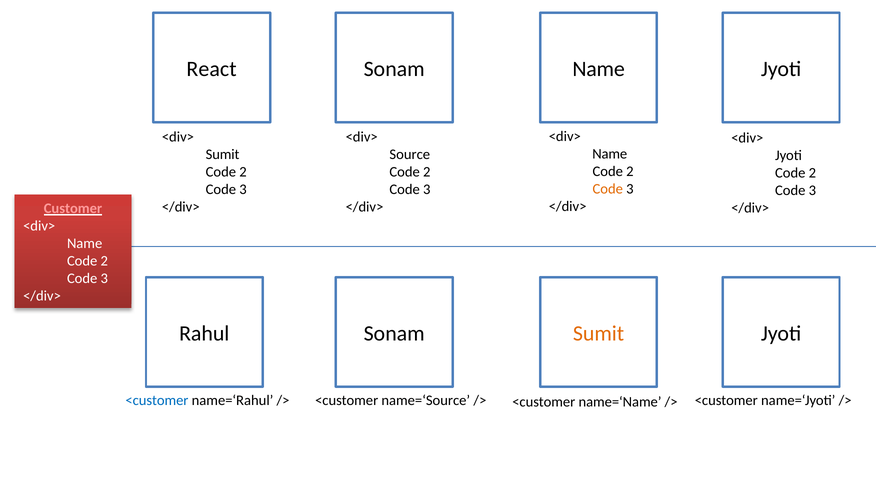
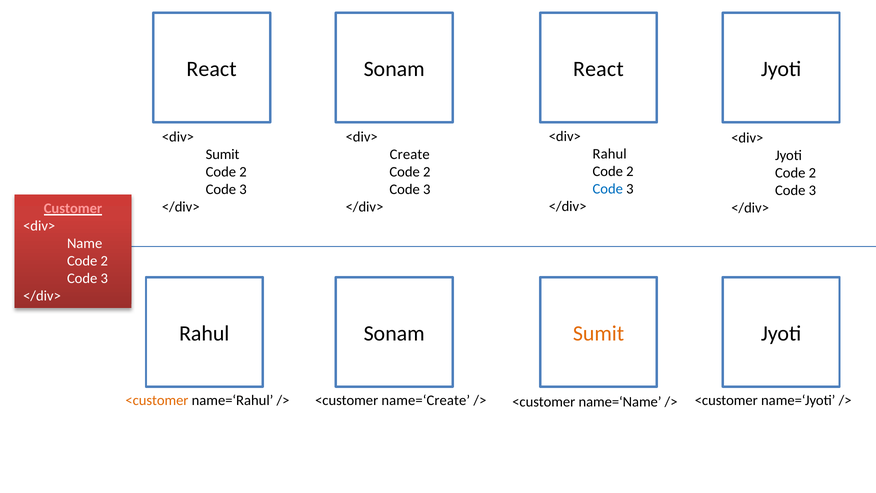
Sonam Name: Name -> React (598, 69)
Name: Name -> Rahul (610, 154)
Source: Source -> Create (410, 154)
Code colour: orange -> blue (608, 189)
<customer colour: blue -> orange (157, 400)
name=‘Source: name=‘Source -> name=‘Create (426, 400)
